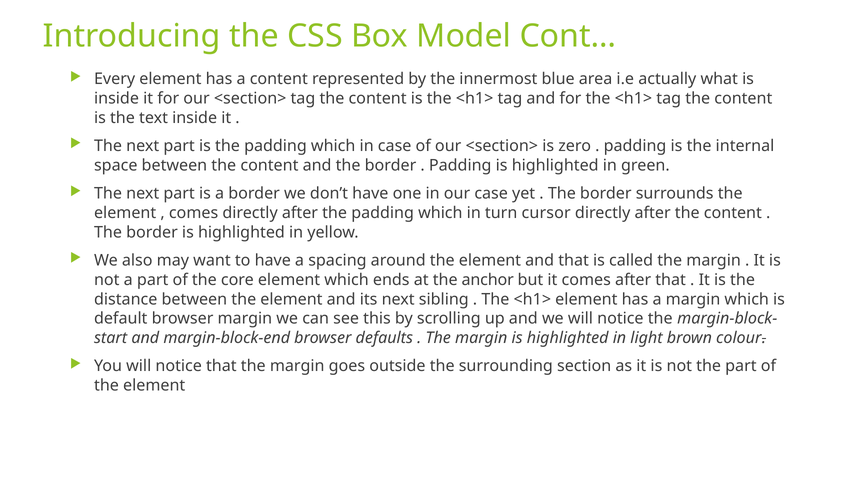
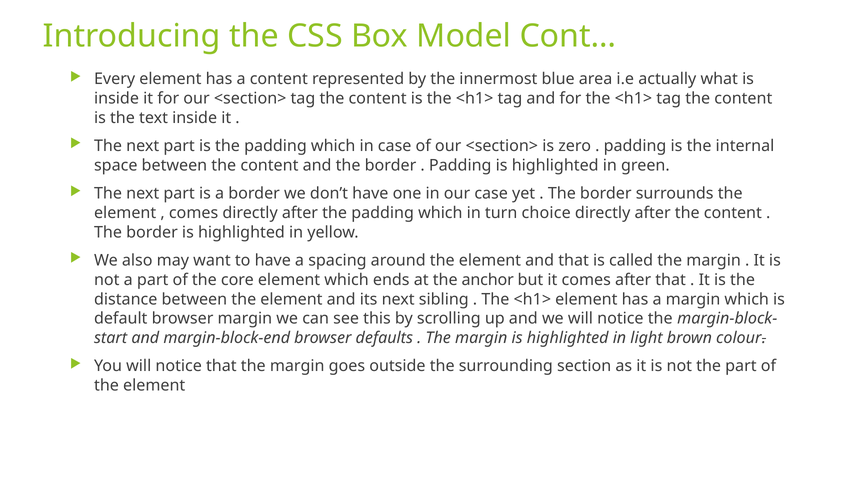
cursor: cursor -> choice (546, 213)
